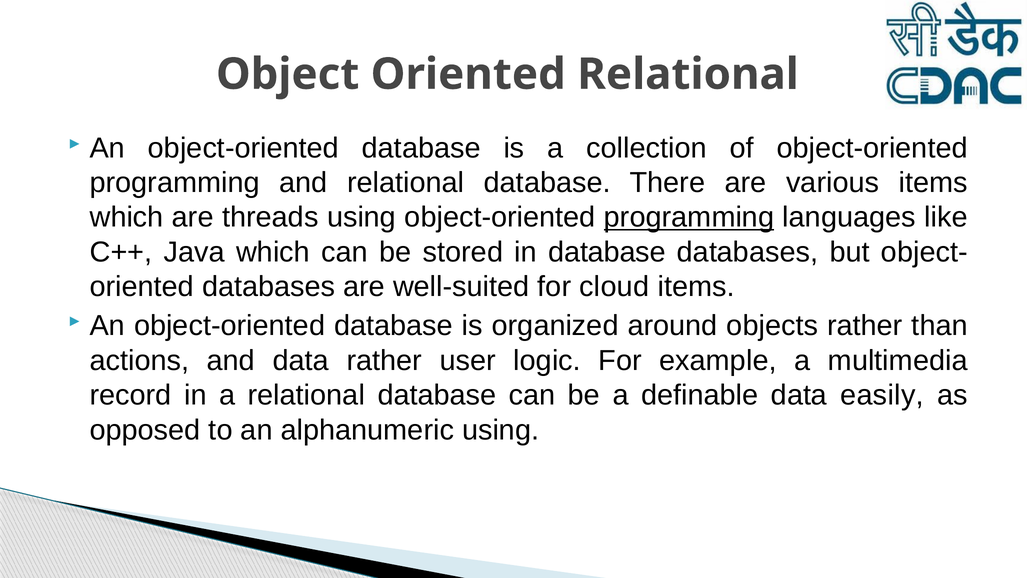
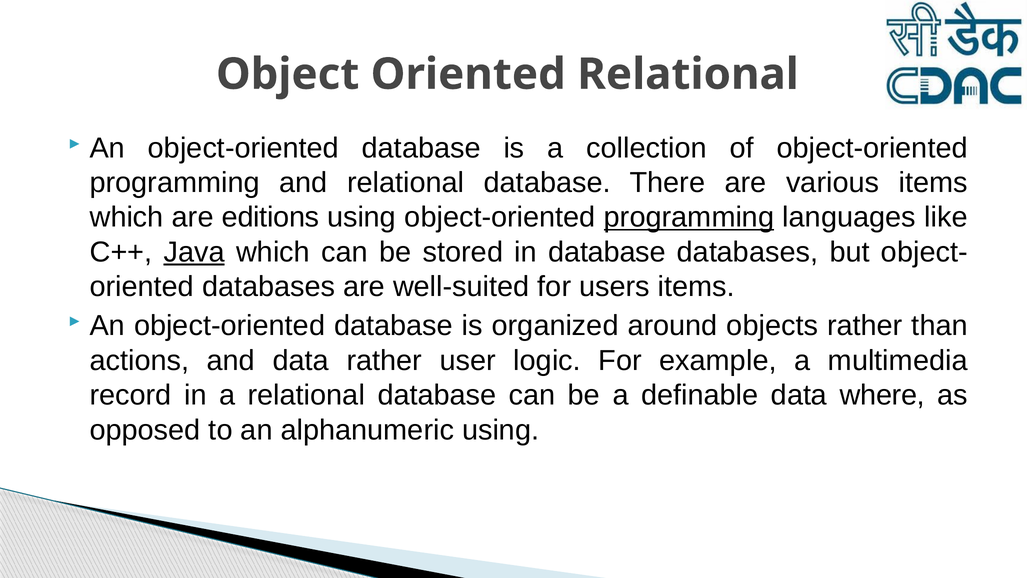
threads: threads -> editions (270, 217)
Java underline: none -> present (194, 252)
cloud: cloud -> users (614, 287)
easily: easily -> where (882, 395)
